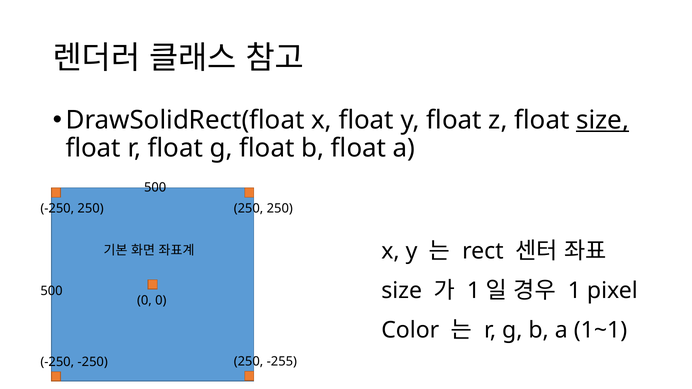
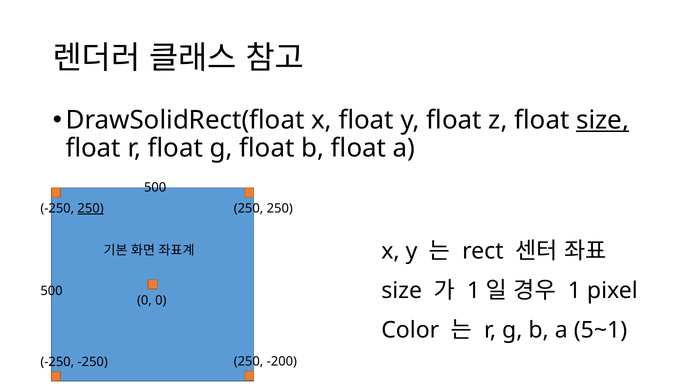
250 underline: none -> present (91, 209)
1~1: 1~1 -> 5~1 (601, 330)
-255: -255 -> -200 (282, 362)
